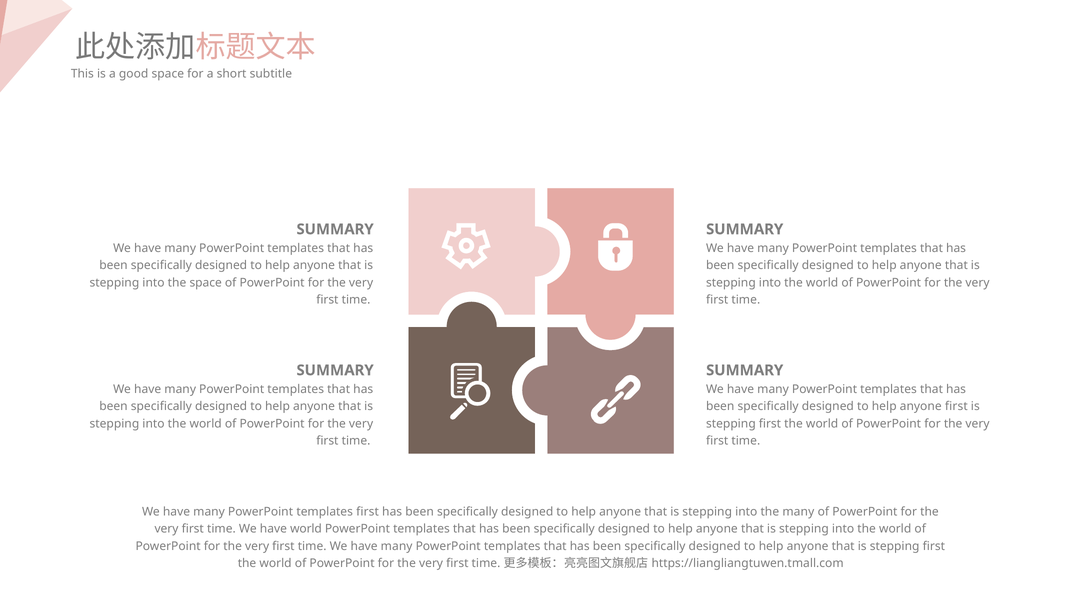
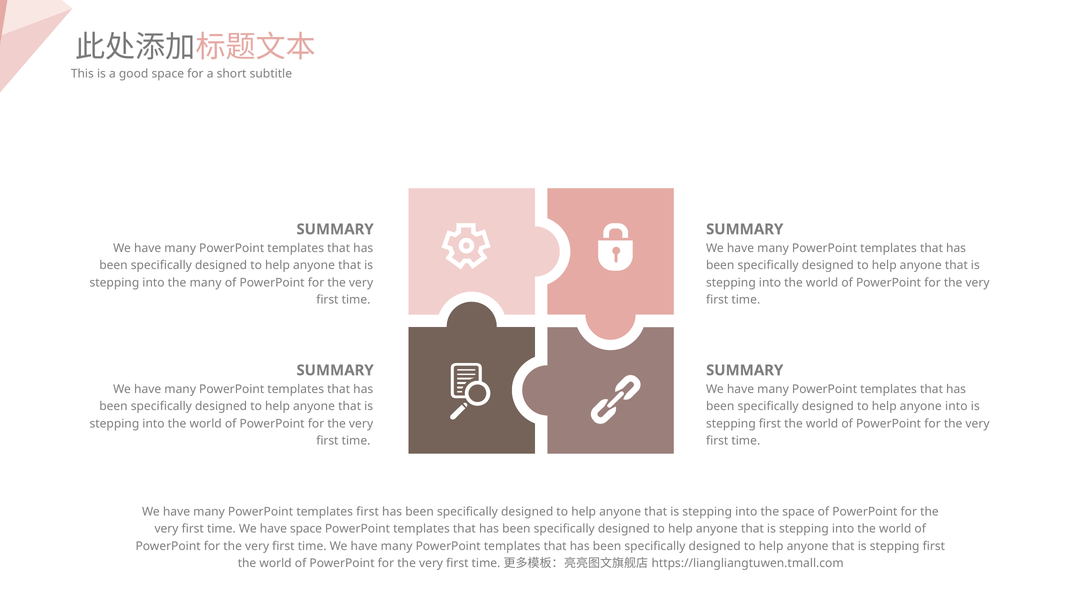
the space: space -> many (206, 283)
anyone first: first -> into (956, 406)
the many: many -> space (798, 511)
have world: world -> space (306, 529)
